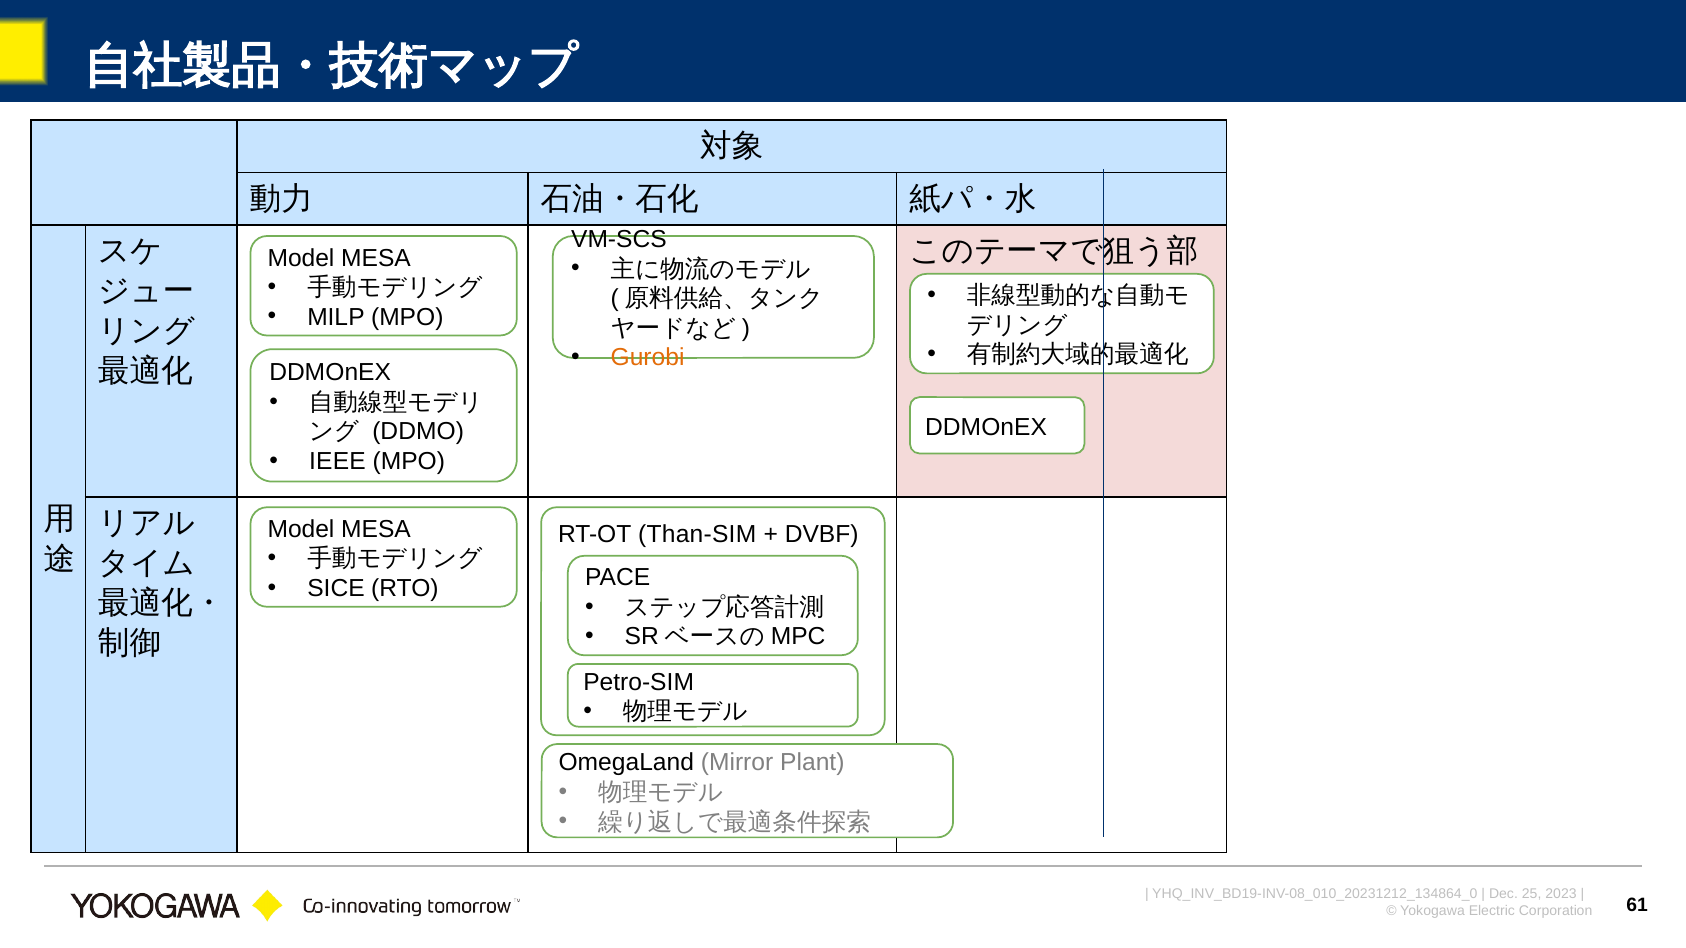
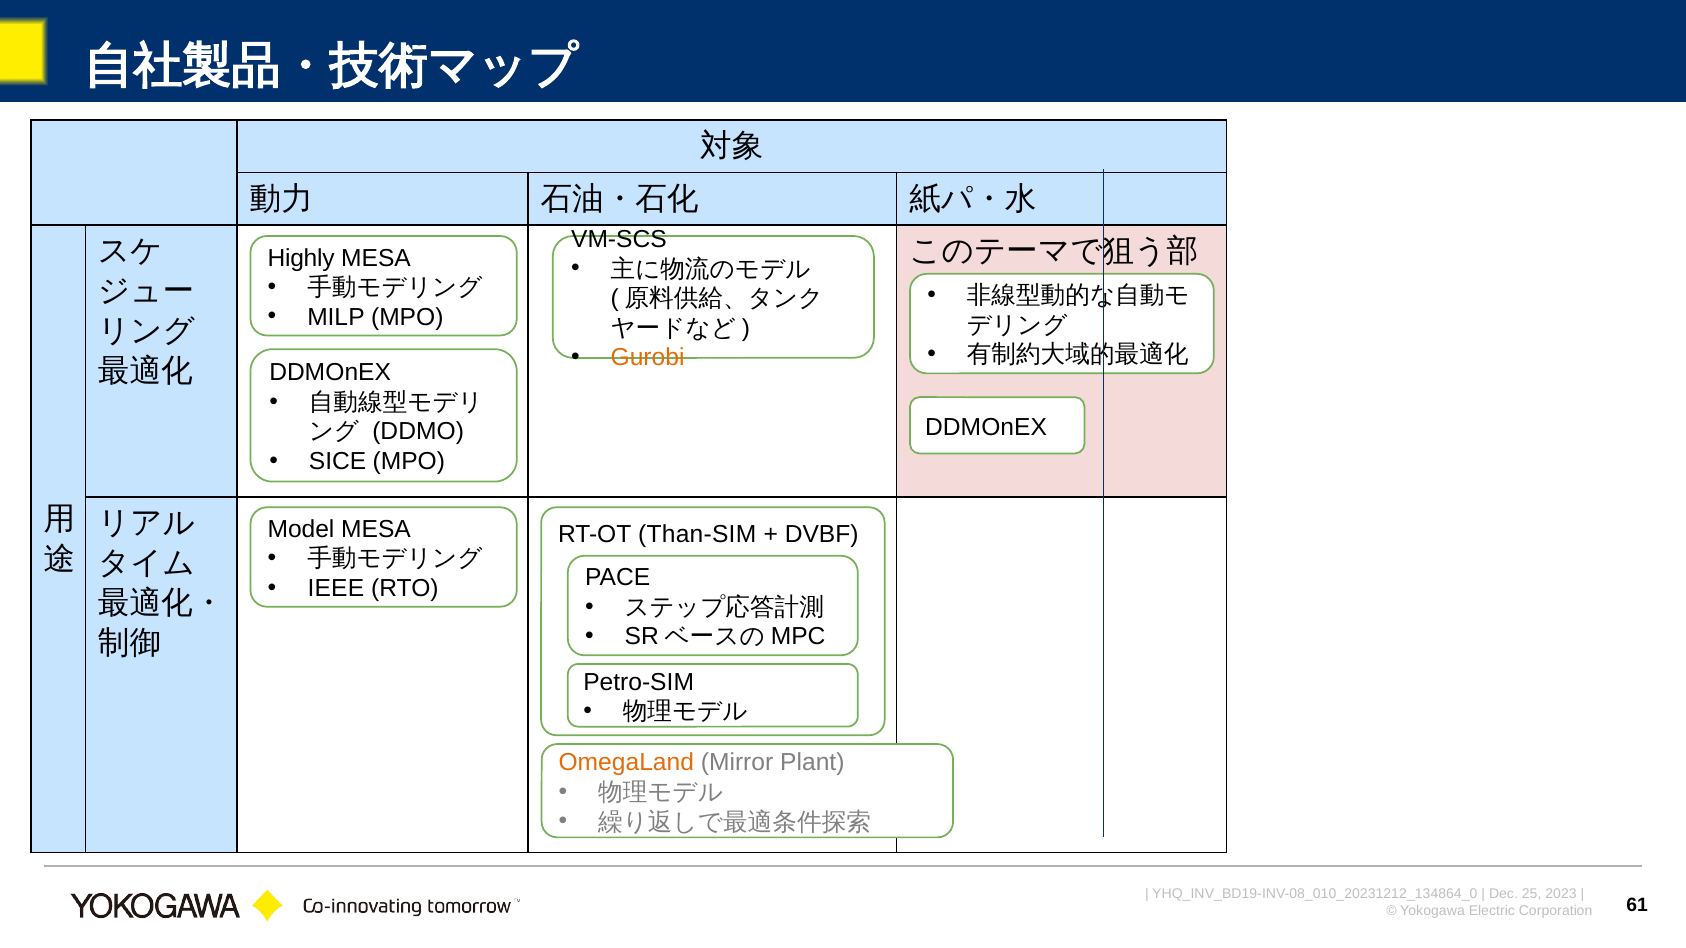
Model: Model -> Highly (301, 258)
IEEE: IEEE -> SICE (338, 462)
SICE: SICE -> IEEE (336, 588)
OmegaLand colour: black -> orange (626, 763)
